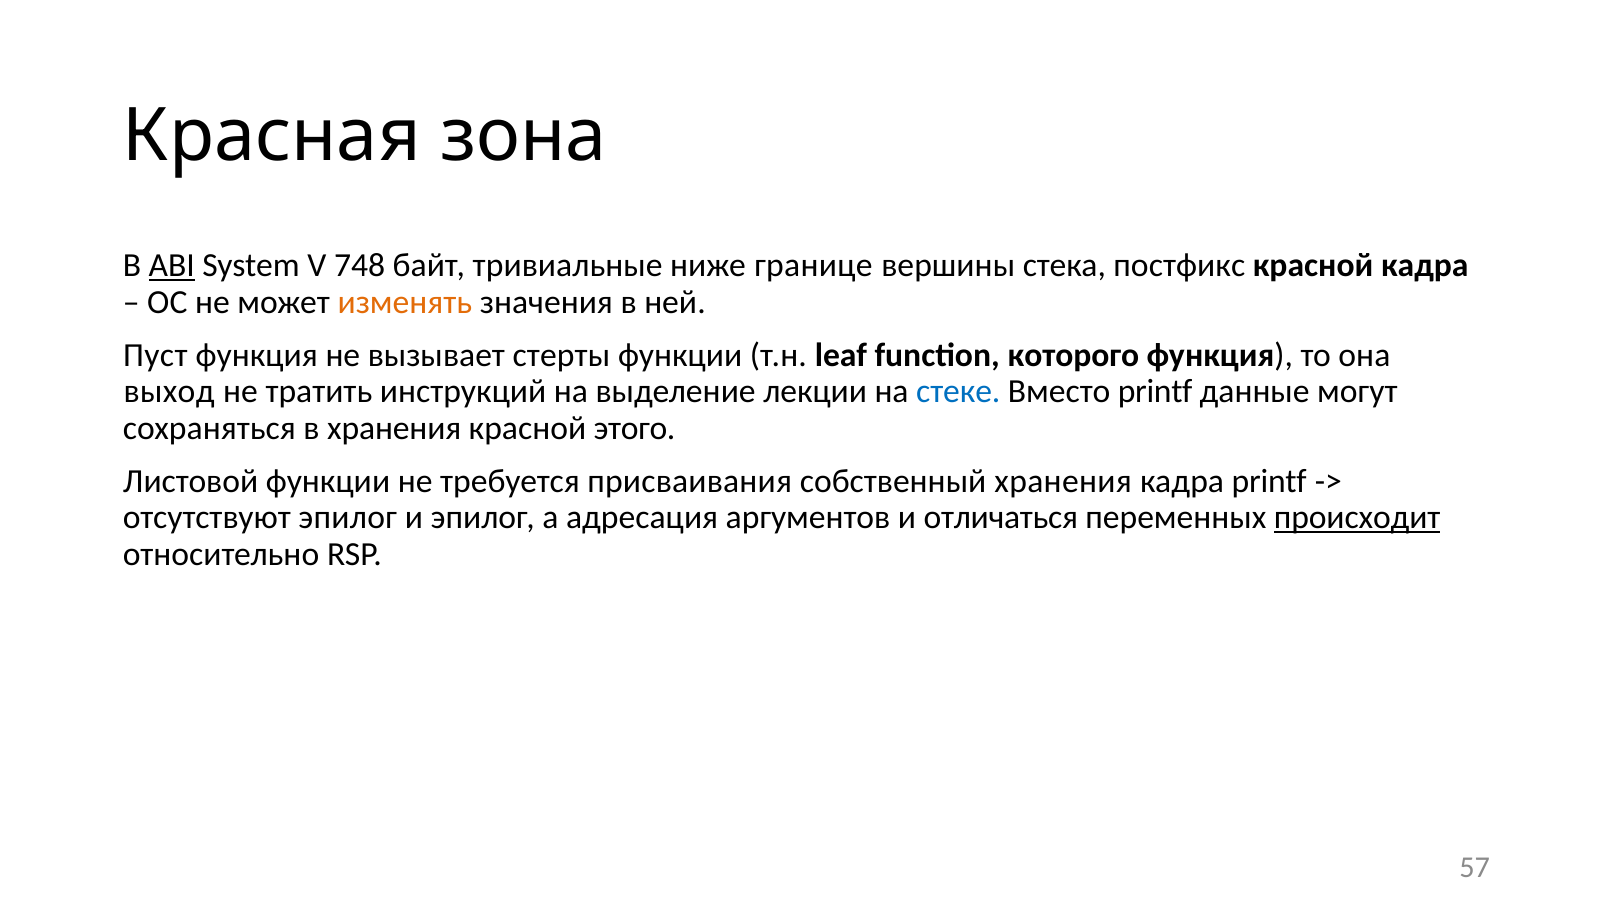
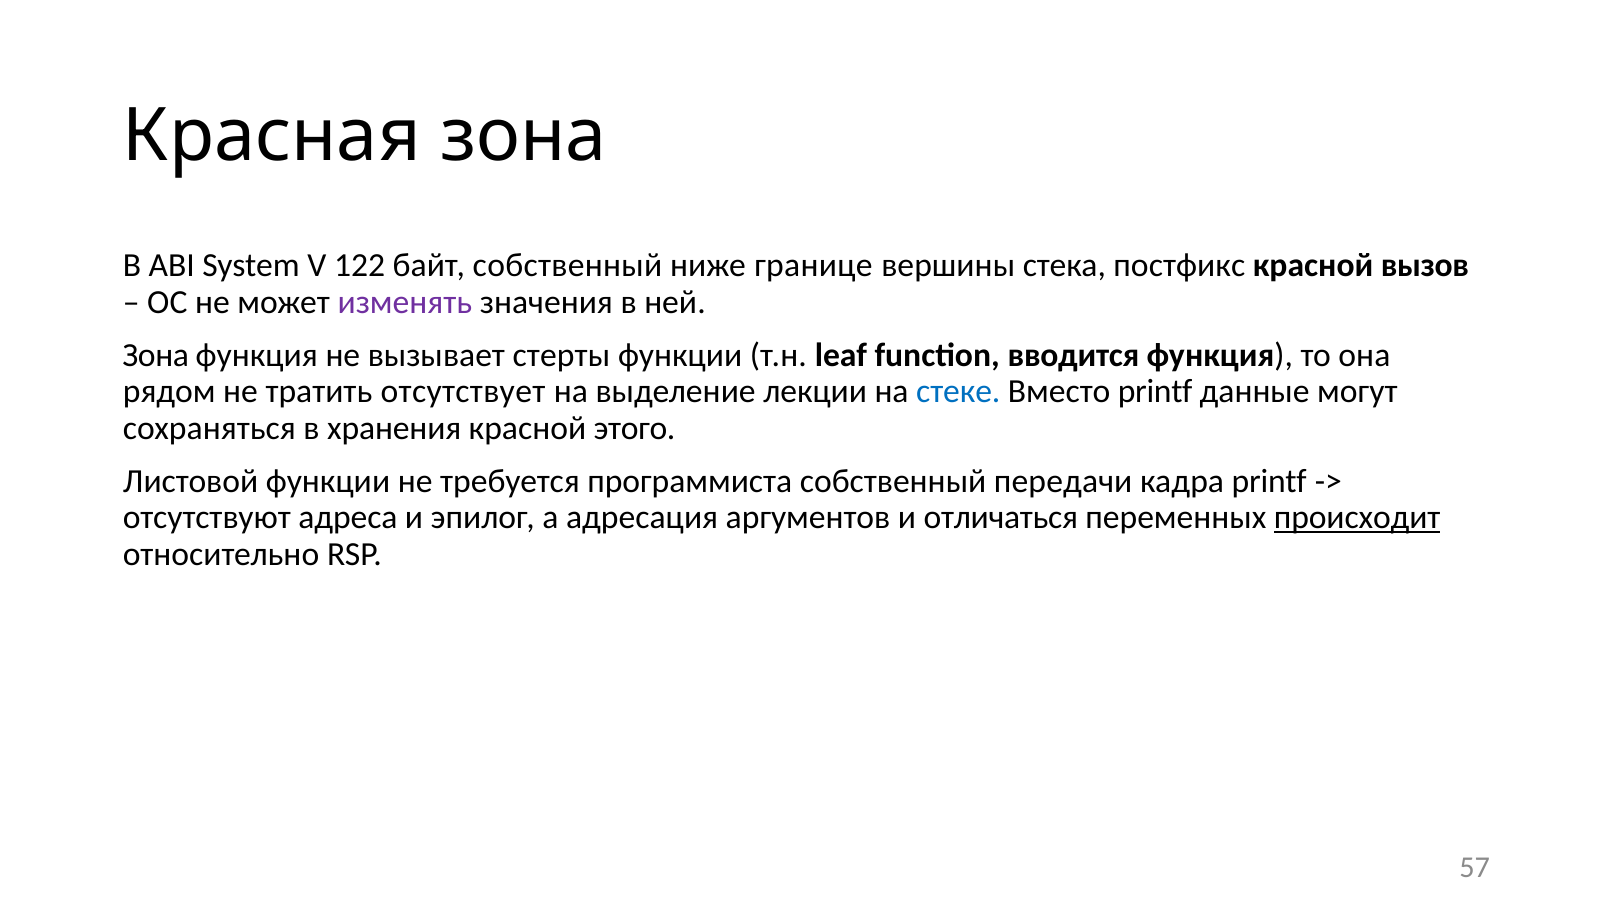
ABI underline: present -> none (172, 266)
748: 748 -> 122 (360, 266)
байт тривиальные: тривиальные -> собственный (568, 266)
красной кадра: кадра -> вызов (1425, 266)
изменять colour: orange -> purple (405, 302)
Пуст: Пуст -> Зона (156, 355)
которого: которого -> вводится (1074, 355)
выход: выход -> рядом (169, 391)
инструкций: инструкций -> отсутствует (463, 391)
присваивания: присваивания -> программиста (690, 481)
собственный хранения: хранения -> передачи (1063, 481)
отсутствуют эпилог: эпилог -> адреса (348, 517)
